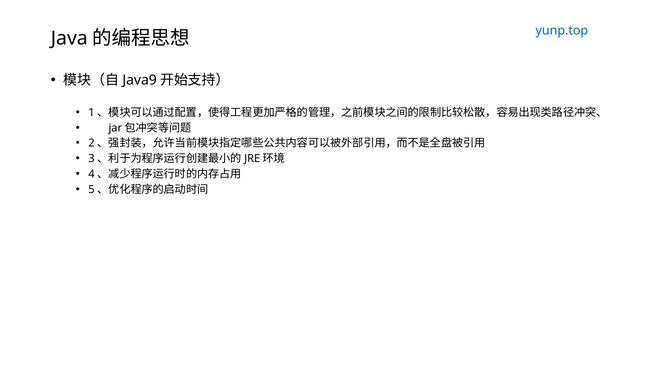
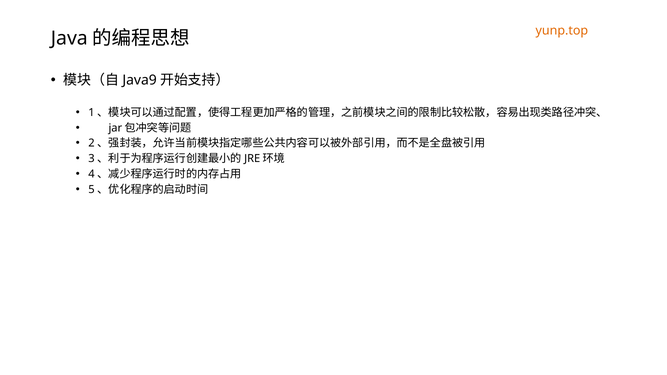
yunp.top colour: blue -> orange (562, 31)
